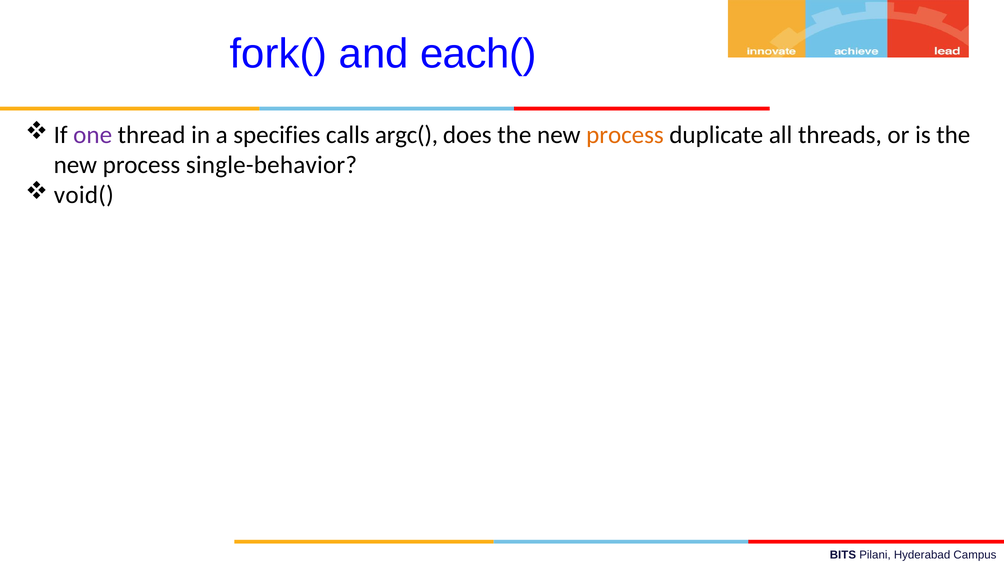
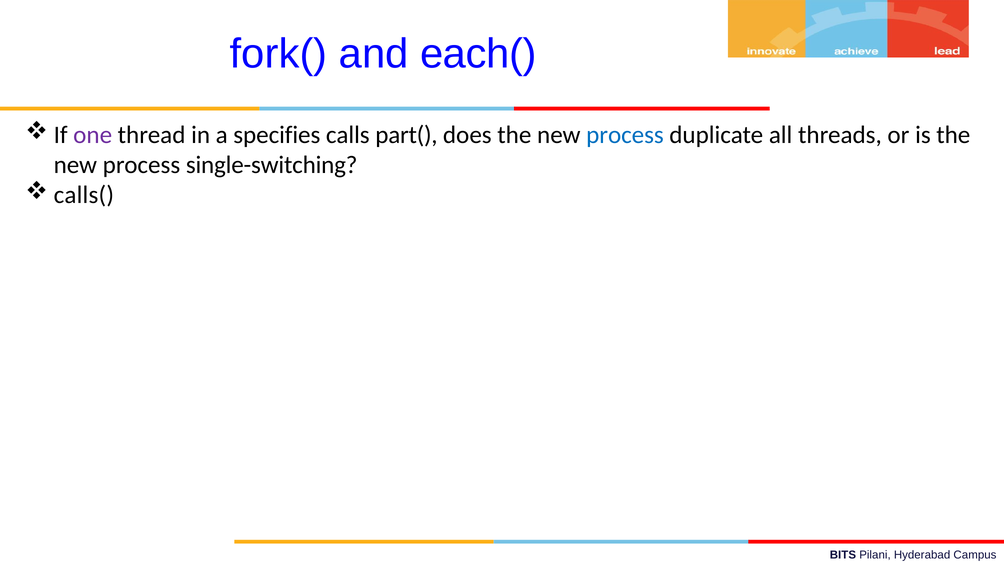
argc(: argc( -> part( (406, 135)
process colour: orange -> blue (625, 135)
single-behavior: single-behavior -> single-switching (272, 165)
void(: void( -> calls( (84, 195)
